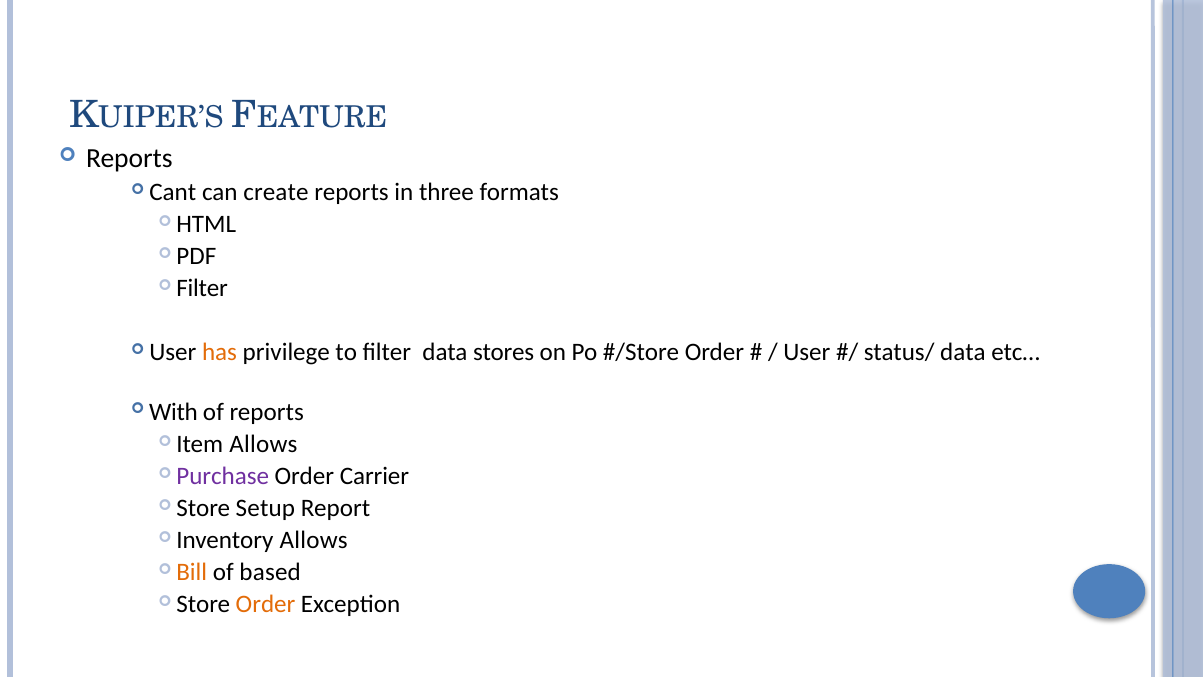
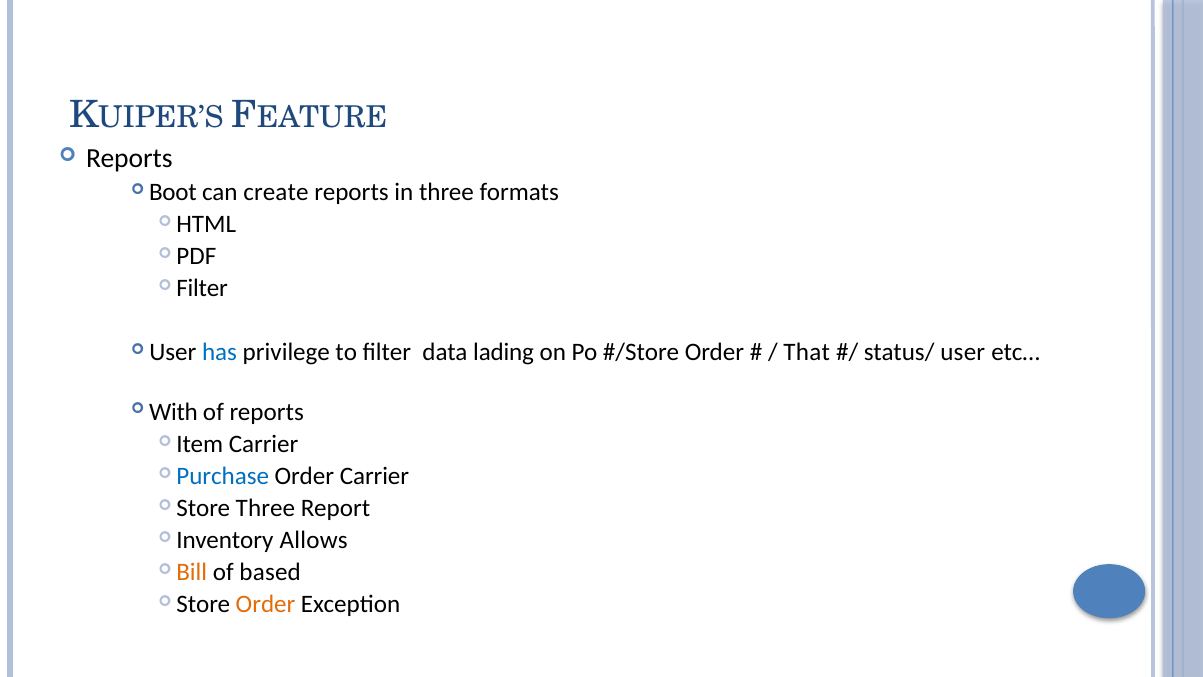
Cant: Cant -> Boot (173, 192)
has colour: orange -> blue (220, 353)
stores: stores -> lading (504, 353)
User: User -> That (807, 353)
status/ data: data -> user (963, 353)
Item Allows: Allows -> Carrier (264, 444)
Purchase colour: purple -> blue (223, 476)
Store Setup: Setup -> Three (265, 508)
